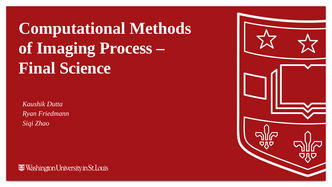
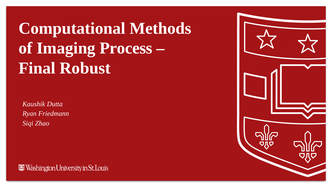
Science: Science -> Robust (85, 68)
